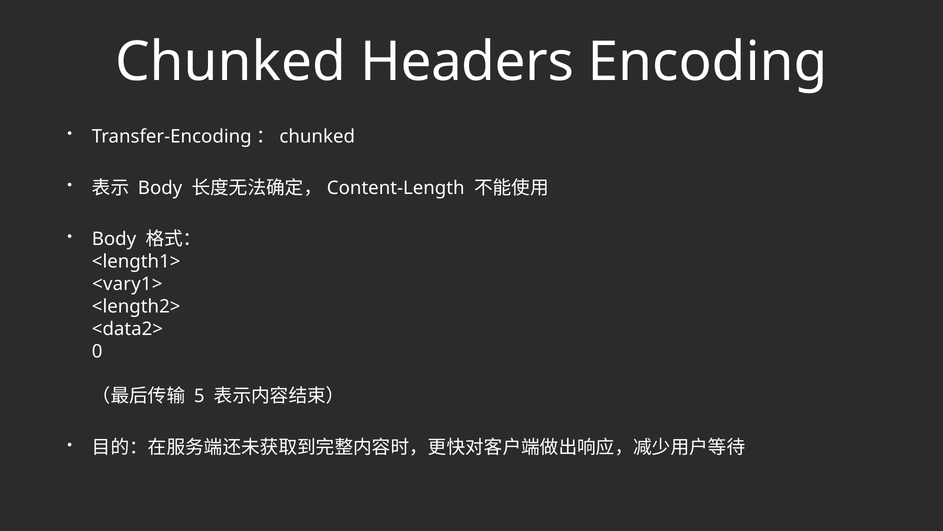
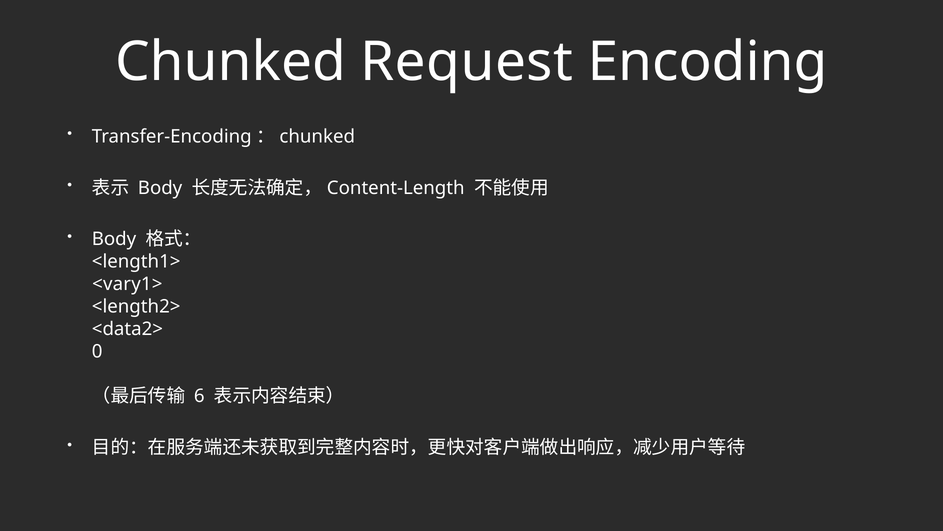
Headers: Headers -> Request (467, 62)
5: 5 -> 6 (199, 396)
